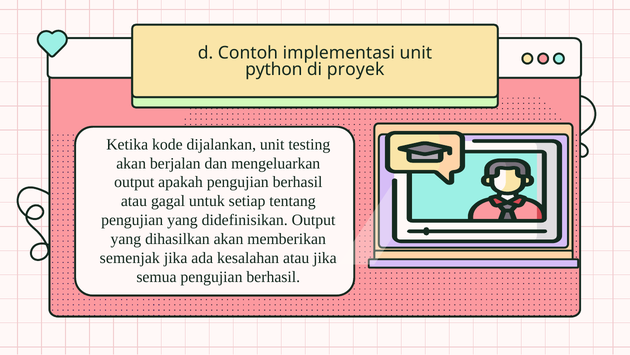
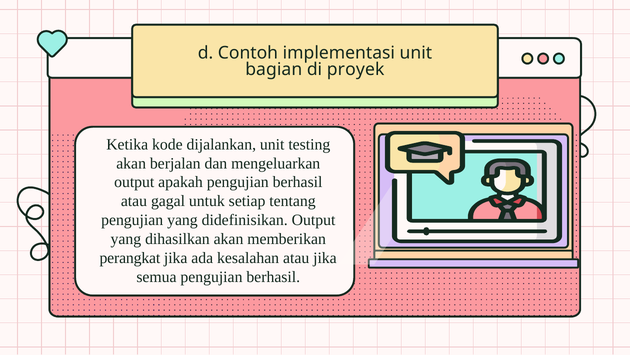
python: python -> bagian (274, 70)
semenjak: semenjak -> perangkat (130, 258)
